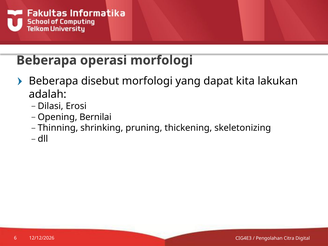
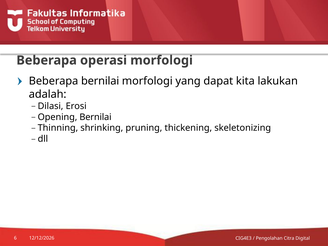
Beberapa disebut: disebut -> bernilai (100, 81)
